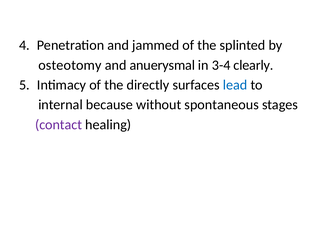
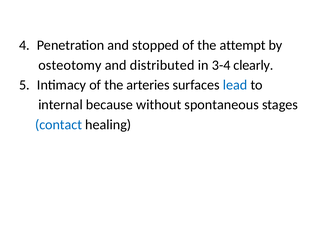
jammed: jammed -> stopped (156, 45)
splinted: splinted -> attempt (243, 45)
anuerysmal: anuerysmal -> distributed (162, 65)
directly: directly -> arteries (148, 85)
contact colour: purple -> blue (59, 124)
